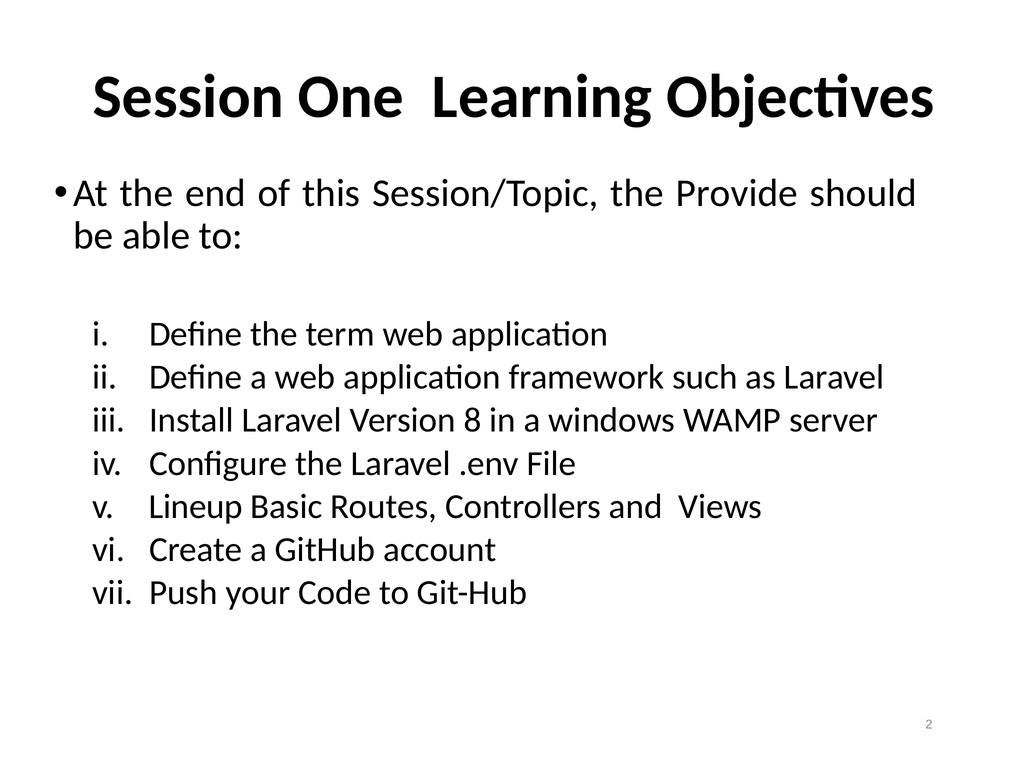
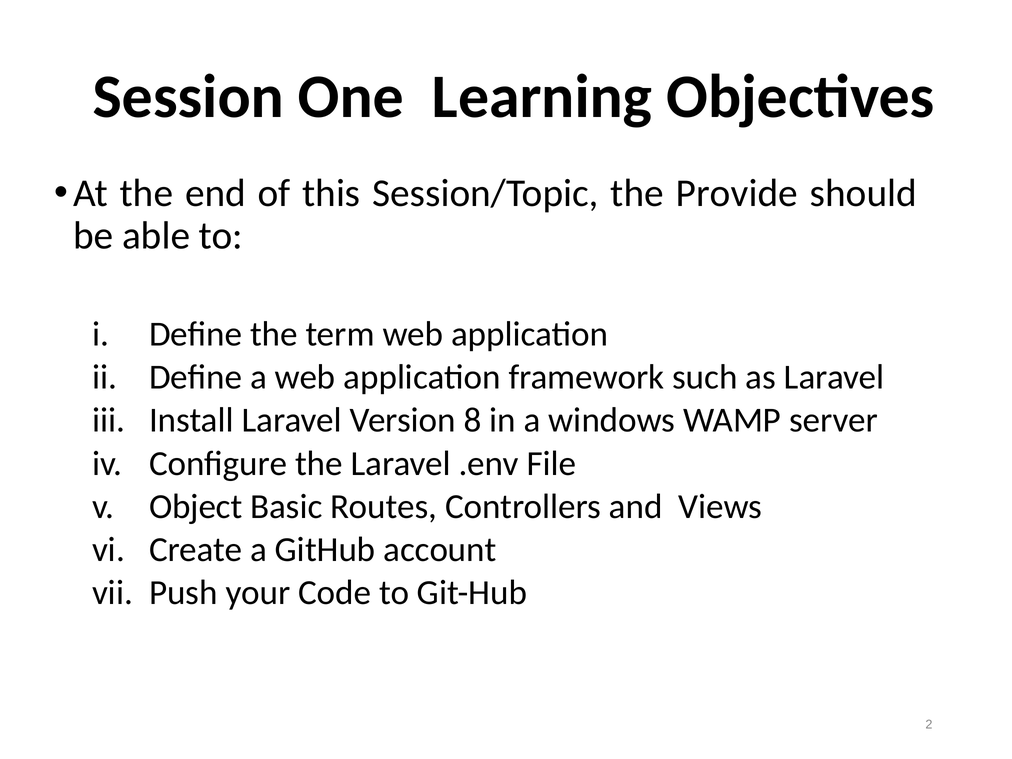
Lineup: Lineup -> Object (196, 507)
